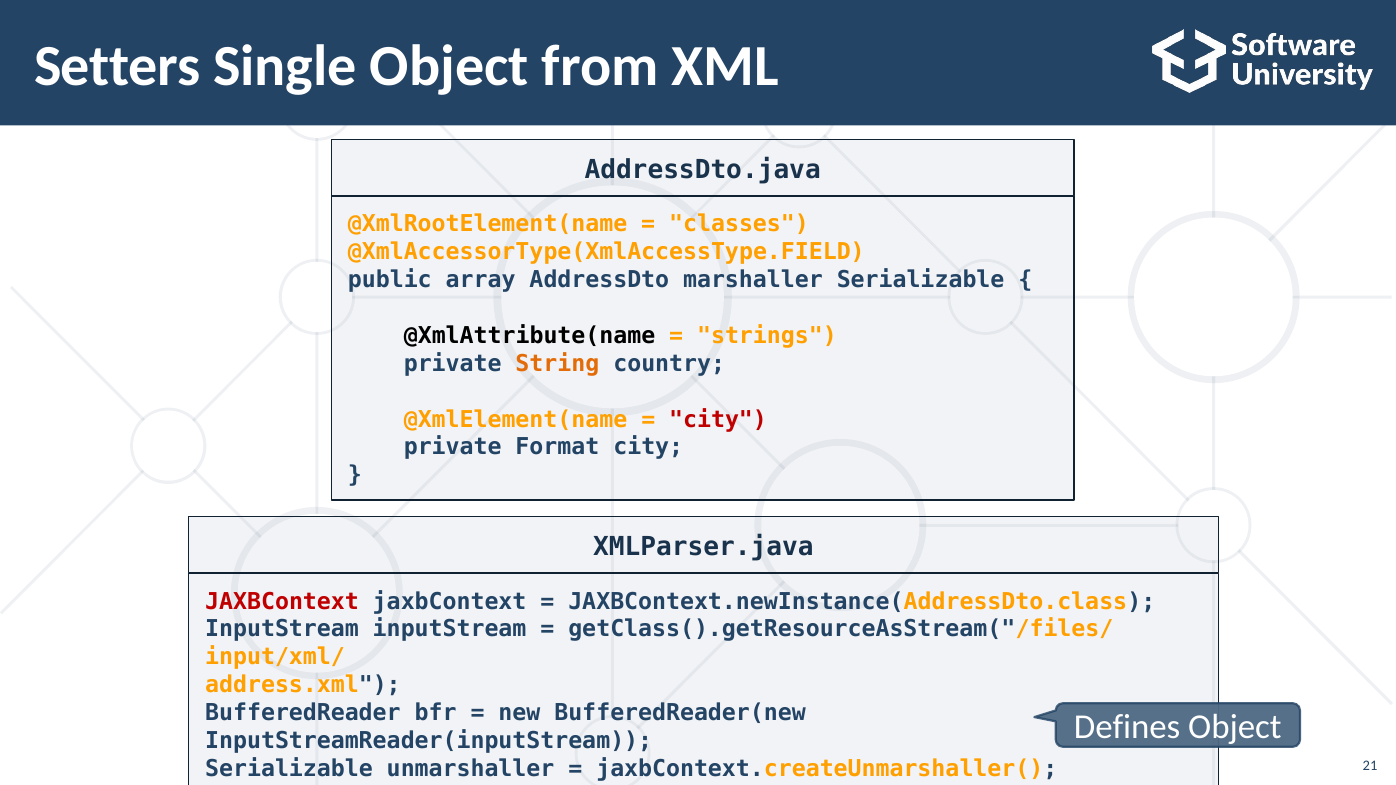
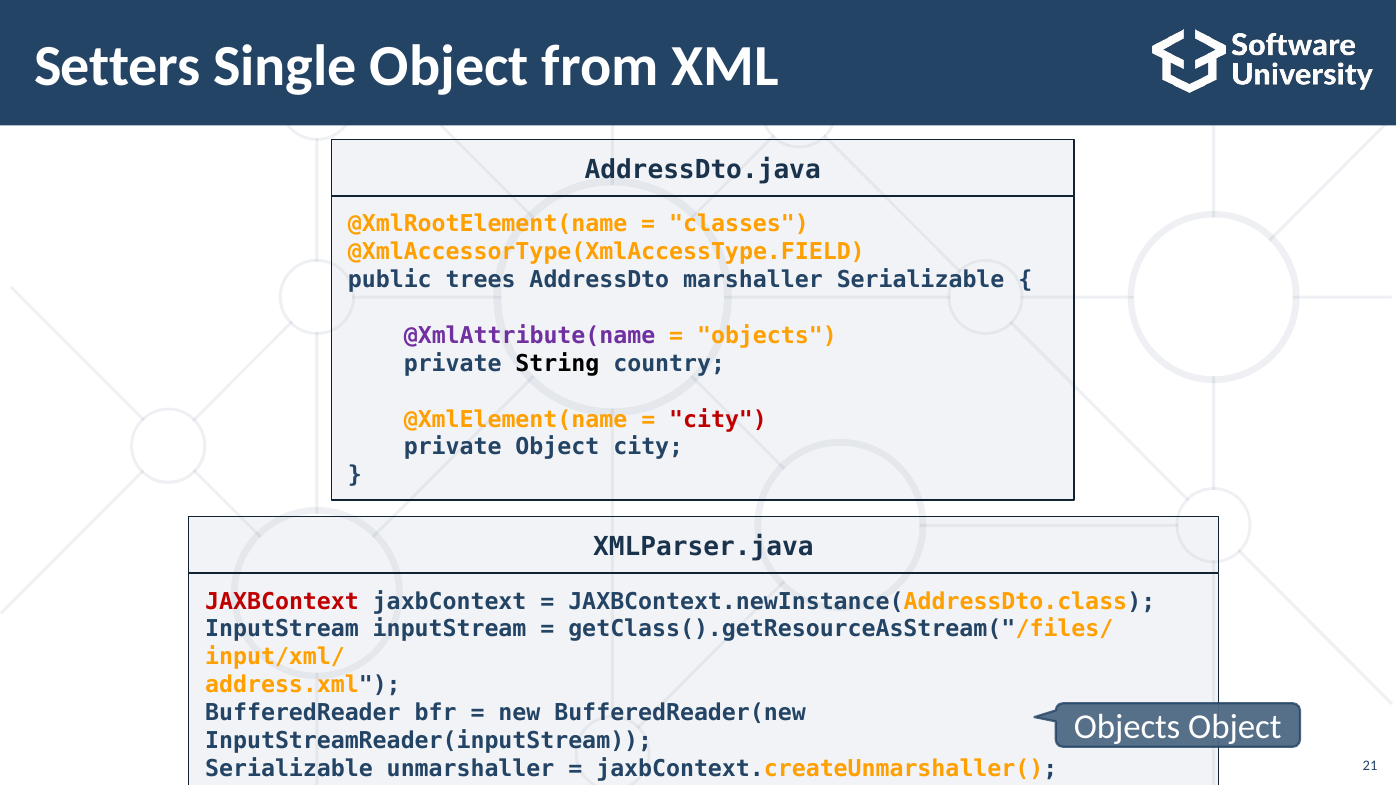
array: array -> trees (481, 280)
@XmlAttribute(name colour: black -> purple (530, 336)
strings: strings -> objects (767, 336)
String colour: orange -> black (557, 364)
private Format: Format -> Object (557, 447)
Defines: Defines -> Objects (1127, 728)
